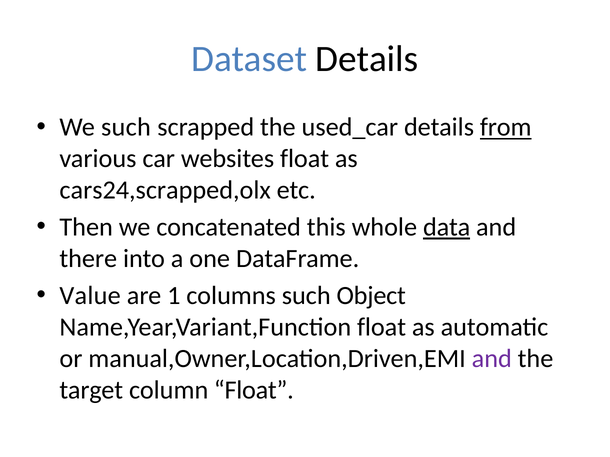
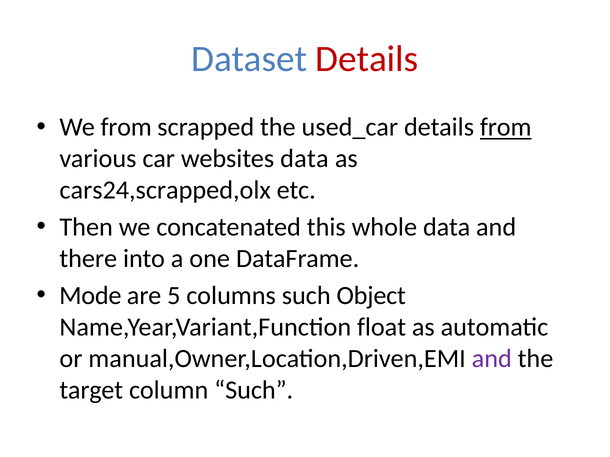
Details colour: black -> red (367, 59)
We such: such -> from (126, 127)
websites float: float -> data (304, 159)
data underline: present -> none (447, 227)
Value: Value -> Mode (90, 296)
1: 1 -> 5 (174, 296)
column Float: Float -> Such (254, 391)
